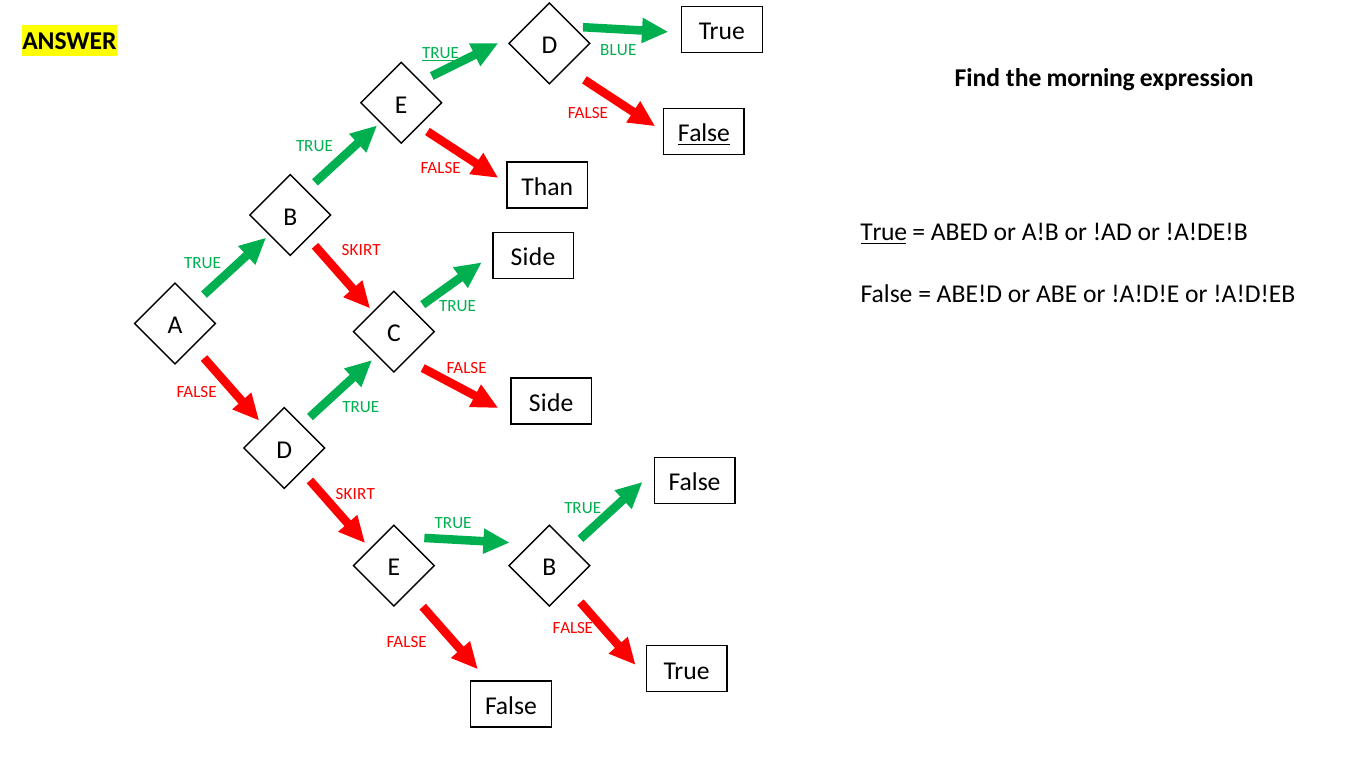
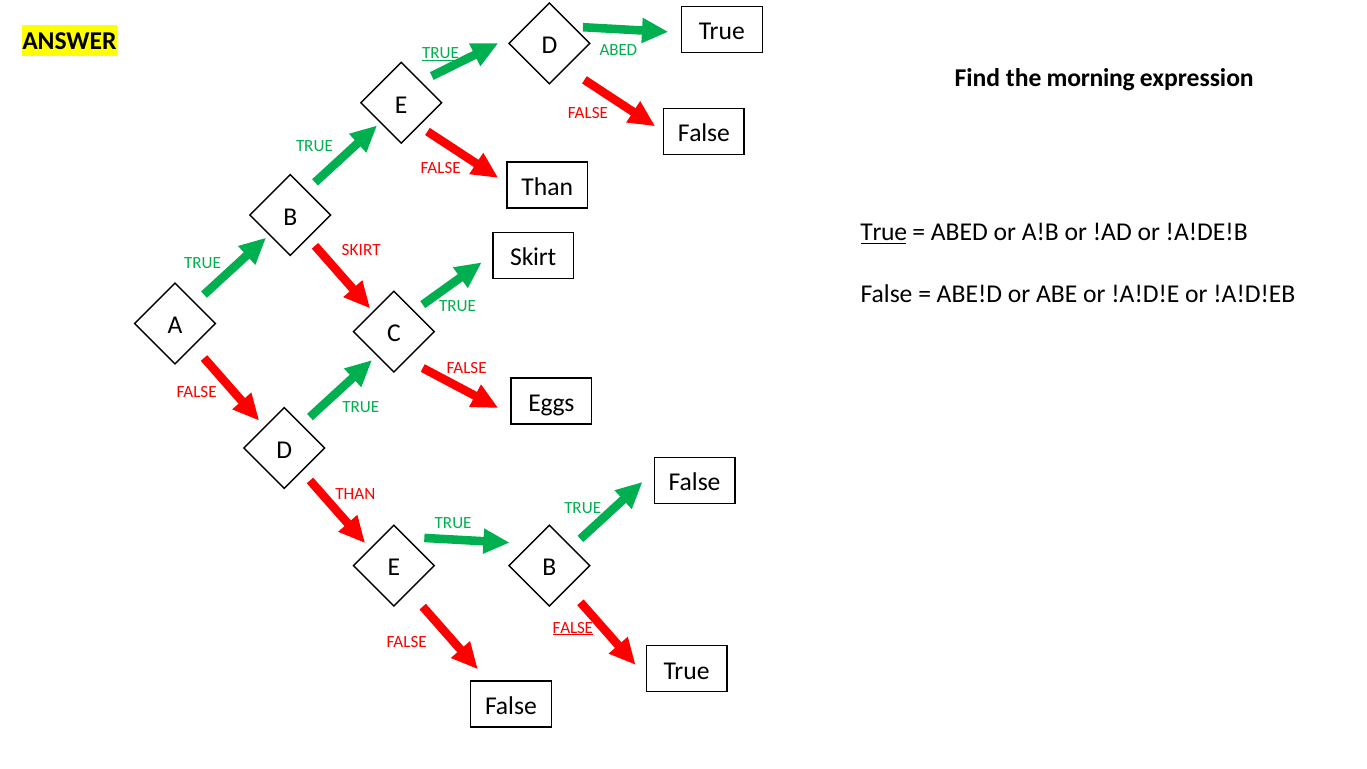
BLUE: BLUE -> ABED (618, 50)
False underline: present -> none (704, 133)
Side: Side -> Skirt (533, 257)
Side: Side -> Eggs (551, 403)
SKIRT: SKIRT -> THAN (355, 494)
FALSE underline: none -> present (573, 627)
